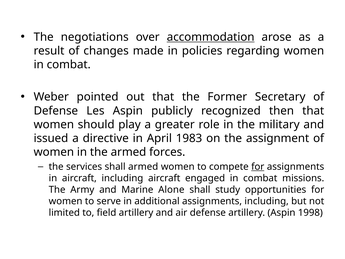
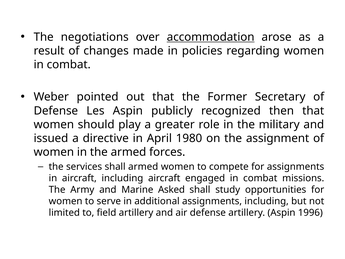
1983: 1983 -> 1980 (189, 138)
for underline: present -> none (258, 166)
Alone: Alone -> Asked (171, 190)
1998: 1998 -> 1996 (310, 213)
